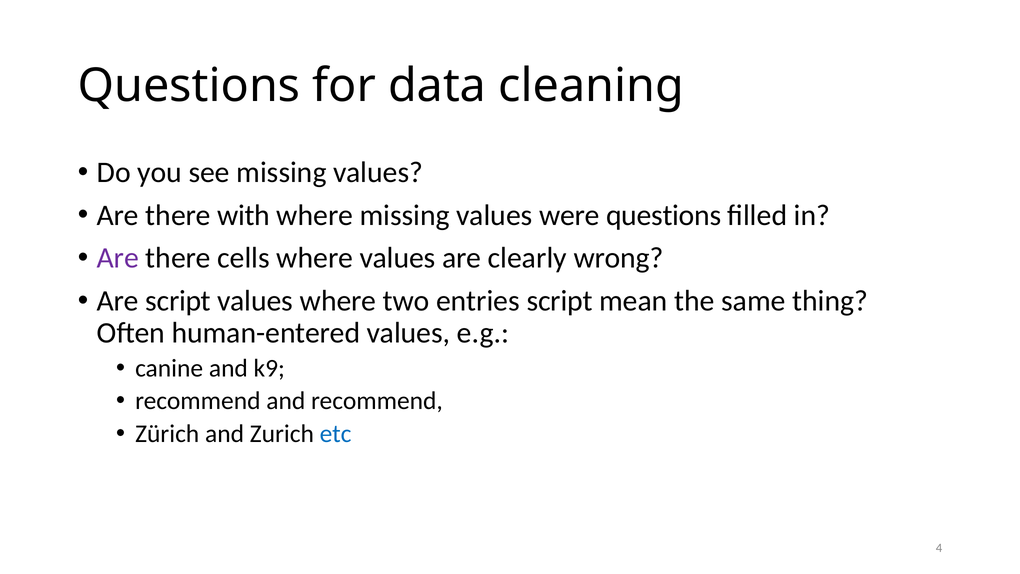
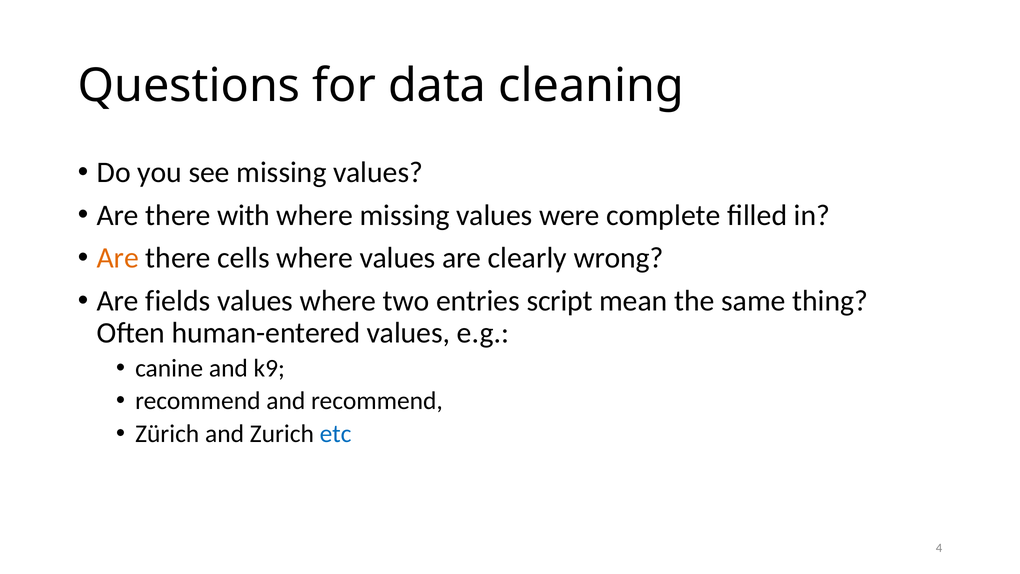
were questions: questions -> complete (663, 215)
Are colour: purple -> orange (118, 258)
Are script: script -> fields (178, 301)
